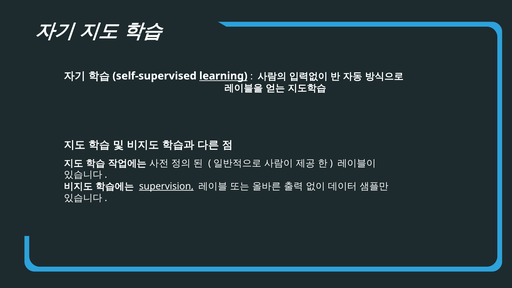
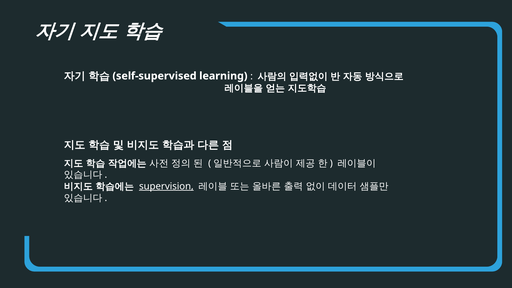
learning underline: present -> none (223, 76)
